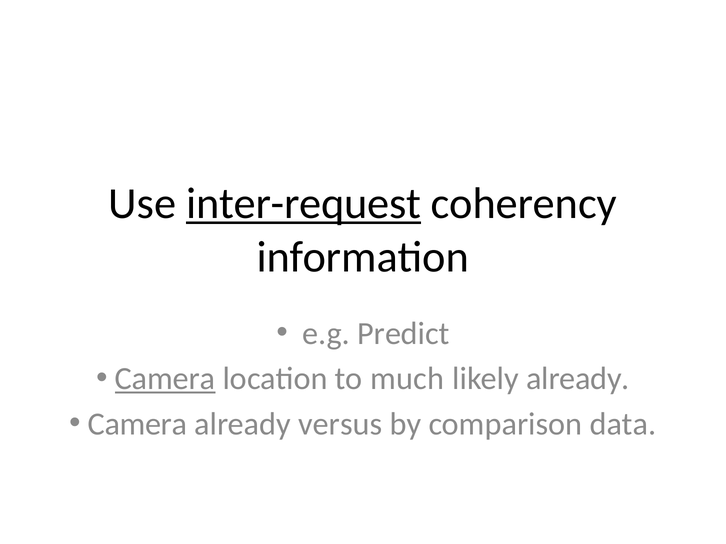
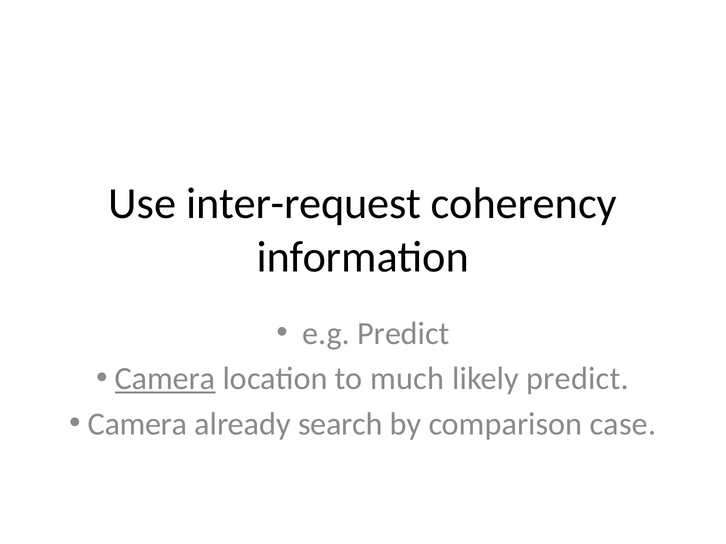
inter-request underline: present -> none (304, 204)
likely already: already -> predict (578, 379)
versus: versus -> search (340, 424)
data: data -> case (623, 424)
